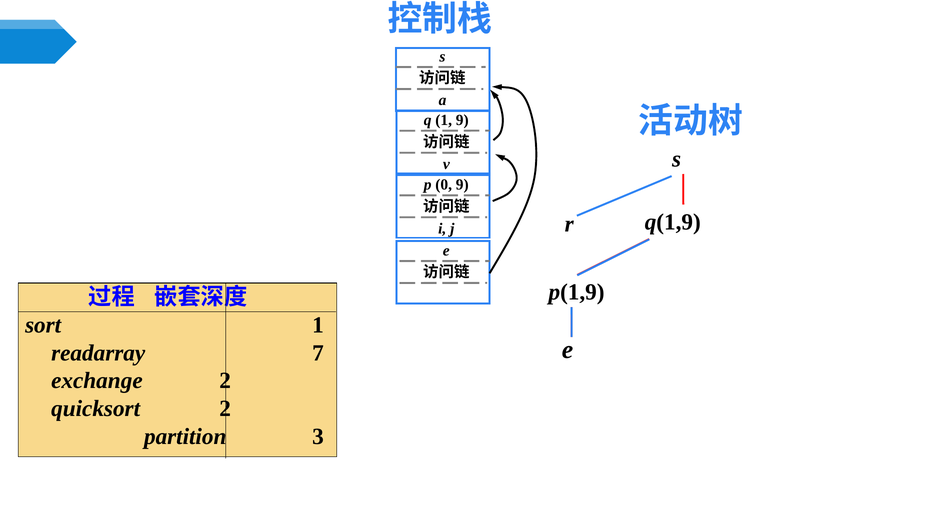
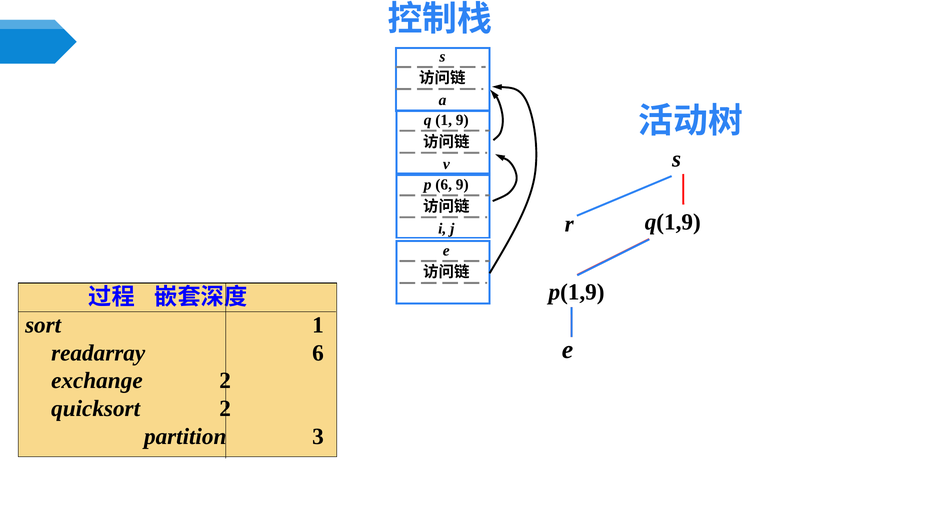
p 0: 0 -> 6 (444, 185)
readarray 7: 7 -> 6 (318, 353)
